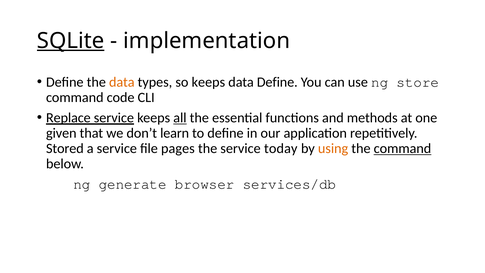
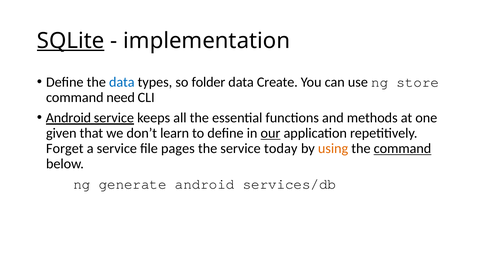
data colour: orange -> blue (122, 82)
so keeps: keeps -> folder (208, 82)
data Define: Define -> Create (277, 82)
code: code -> need (121, 97)
Replace: Replace -> Android (68, 118)
all underline: present -> none (180, 118)
our underline: none -> present (270, 133)
Stored: Stored -> Forget (65, 148)
generate browser: browser -> android (205, 184)
